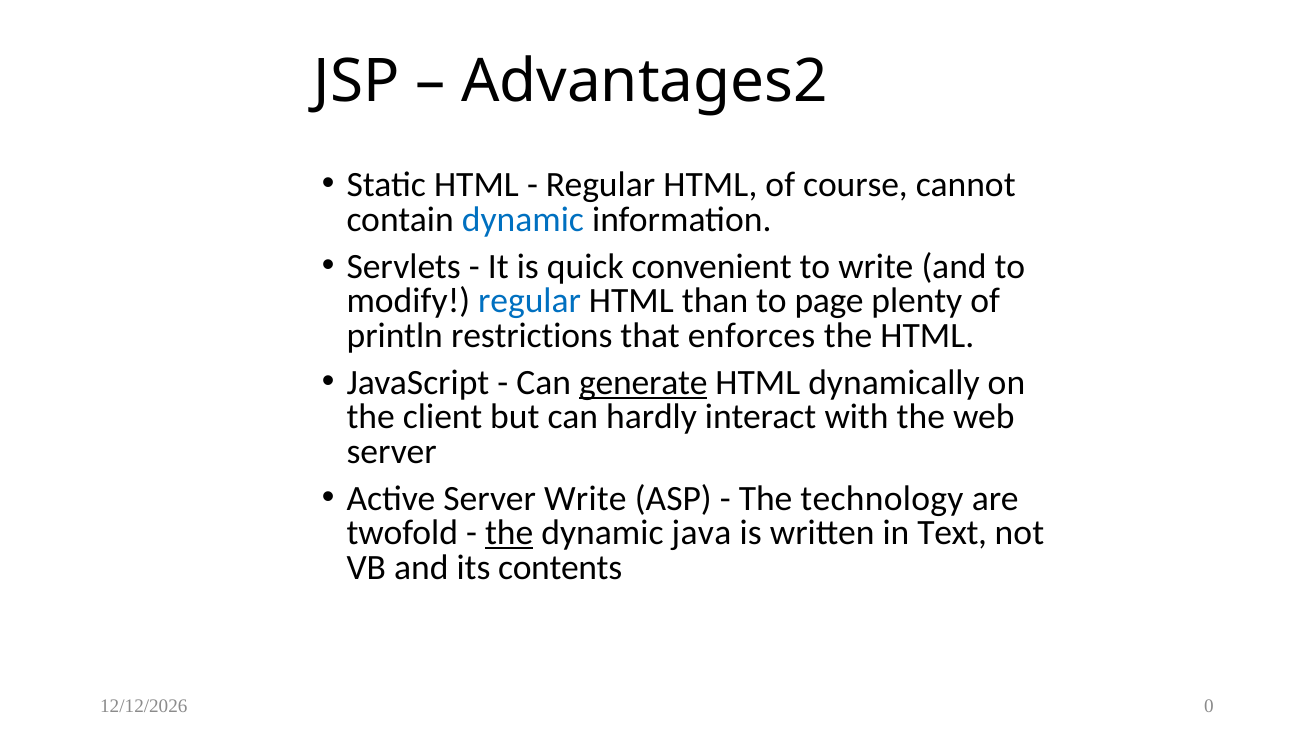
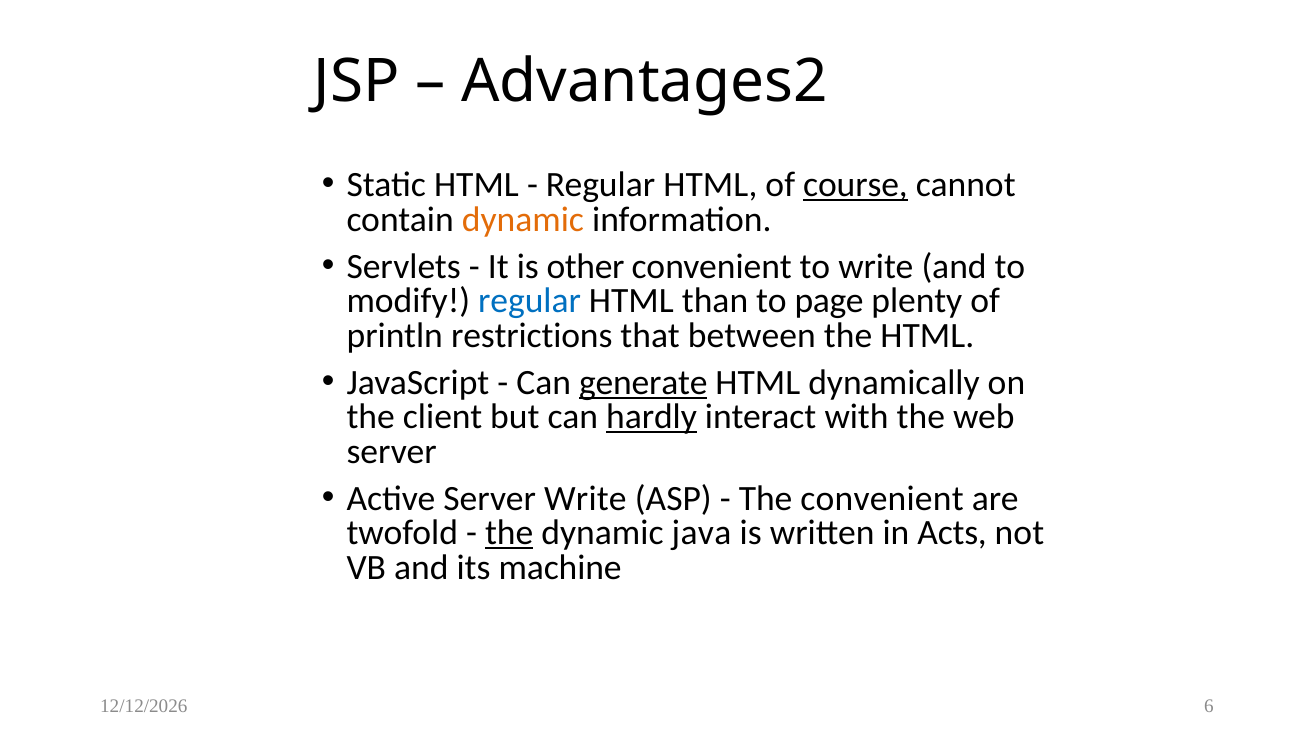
course underline: none -> present (856, 185)
dynamic colour: blue -> orange (523, 220)
quick: quick -> other (585, 267)
enforces: enforces -> between (752, 336)
hardly underline: none -> present (652, 417)
The technology: technology -> convenient (882, 499)
Text: Text -> Acts (952, 533)
contents: contents -> machine (560, 568)
0: 0 -> 6 (1209, 706)
